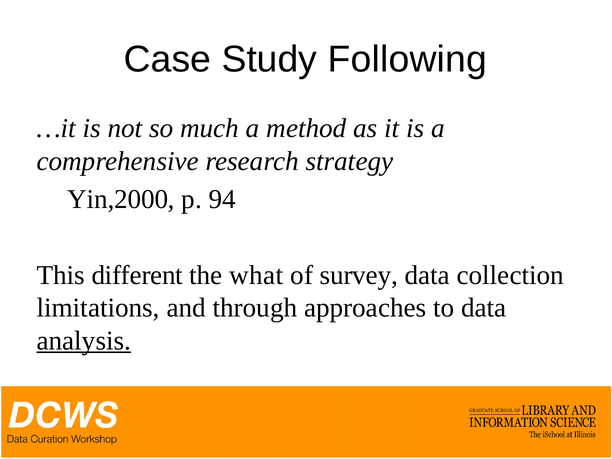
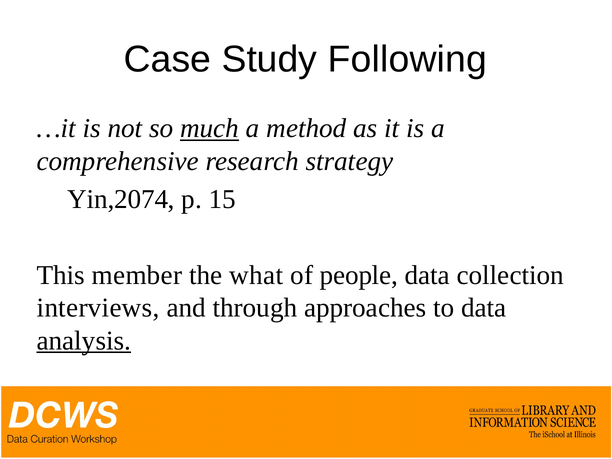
much underline: none -> present (210, 128)
Yin,2000: Yin,2000 -> Yin,2074 (121, 199)
94: 94 -> 15 (222, 199)
different: different -> member (137, 275)
survey: survey -> people (359, 275)
limitations: limitations -> interviews (98, 308)
